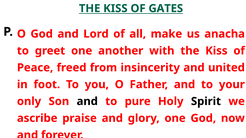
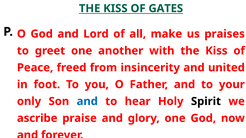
anacha: anacha -> praises (225, 34)
and colour: black -> blue (87, 102)
pure: pure -> hear (138, 102)
